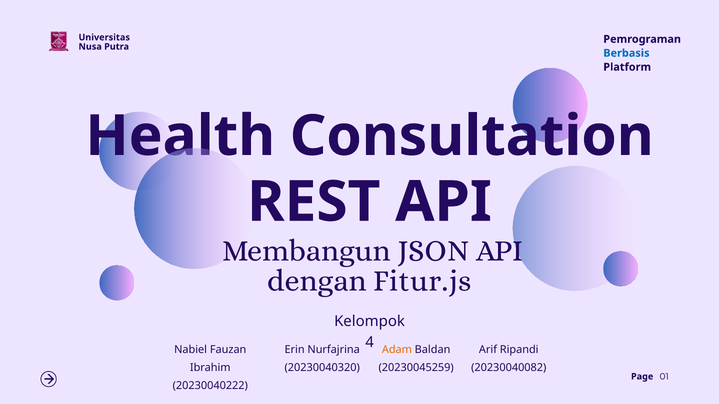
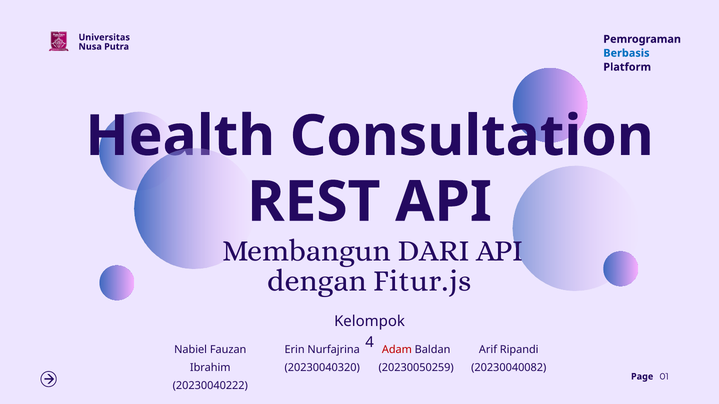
JSON: JSON -> DARI (434, 251)
Adam colour: orange -> red (397, 350)
20230045259: 20230045259 -> 20230050259 (416, 368)
